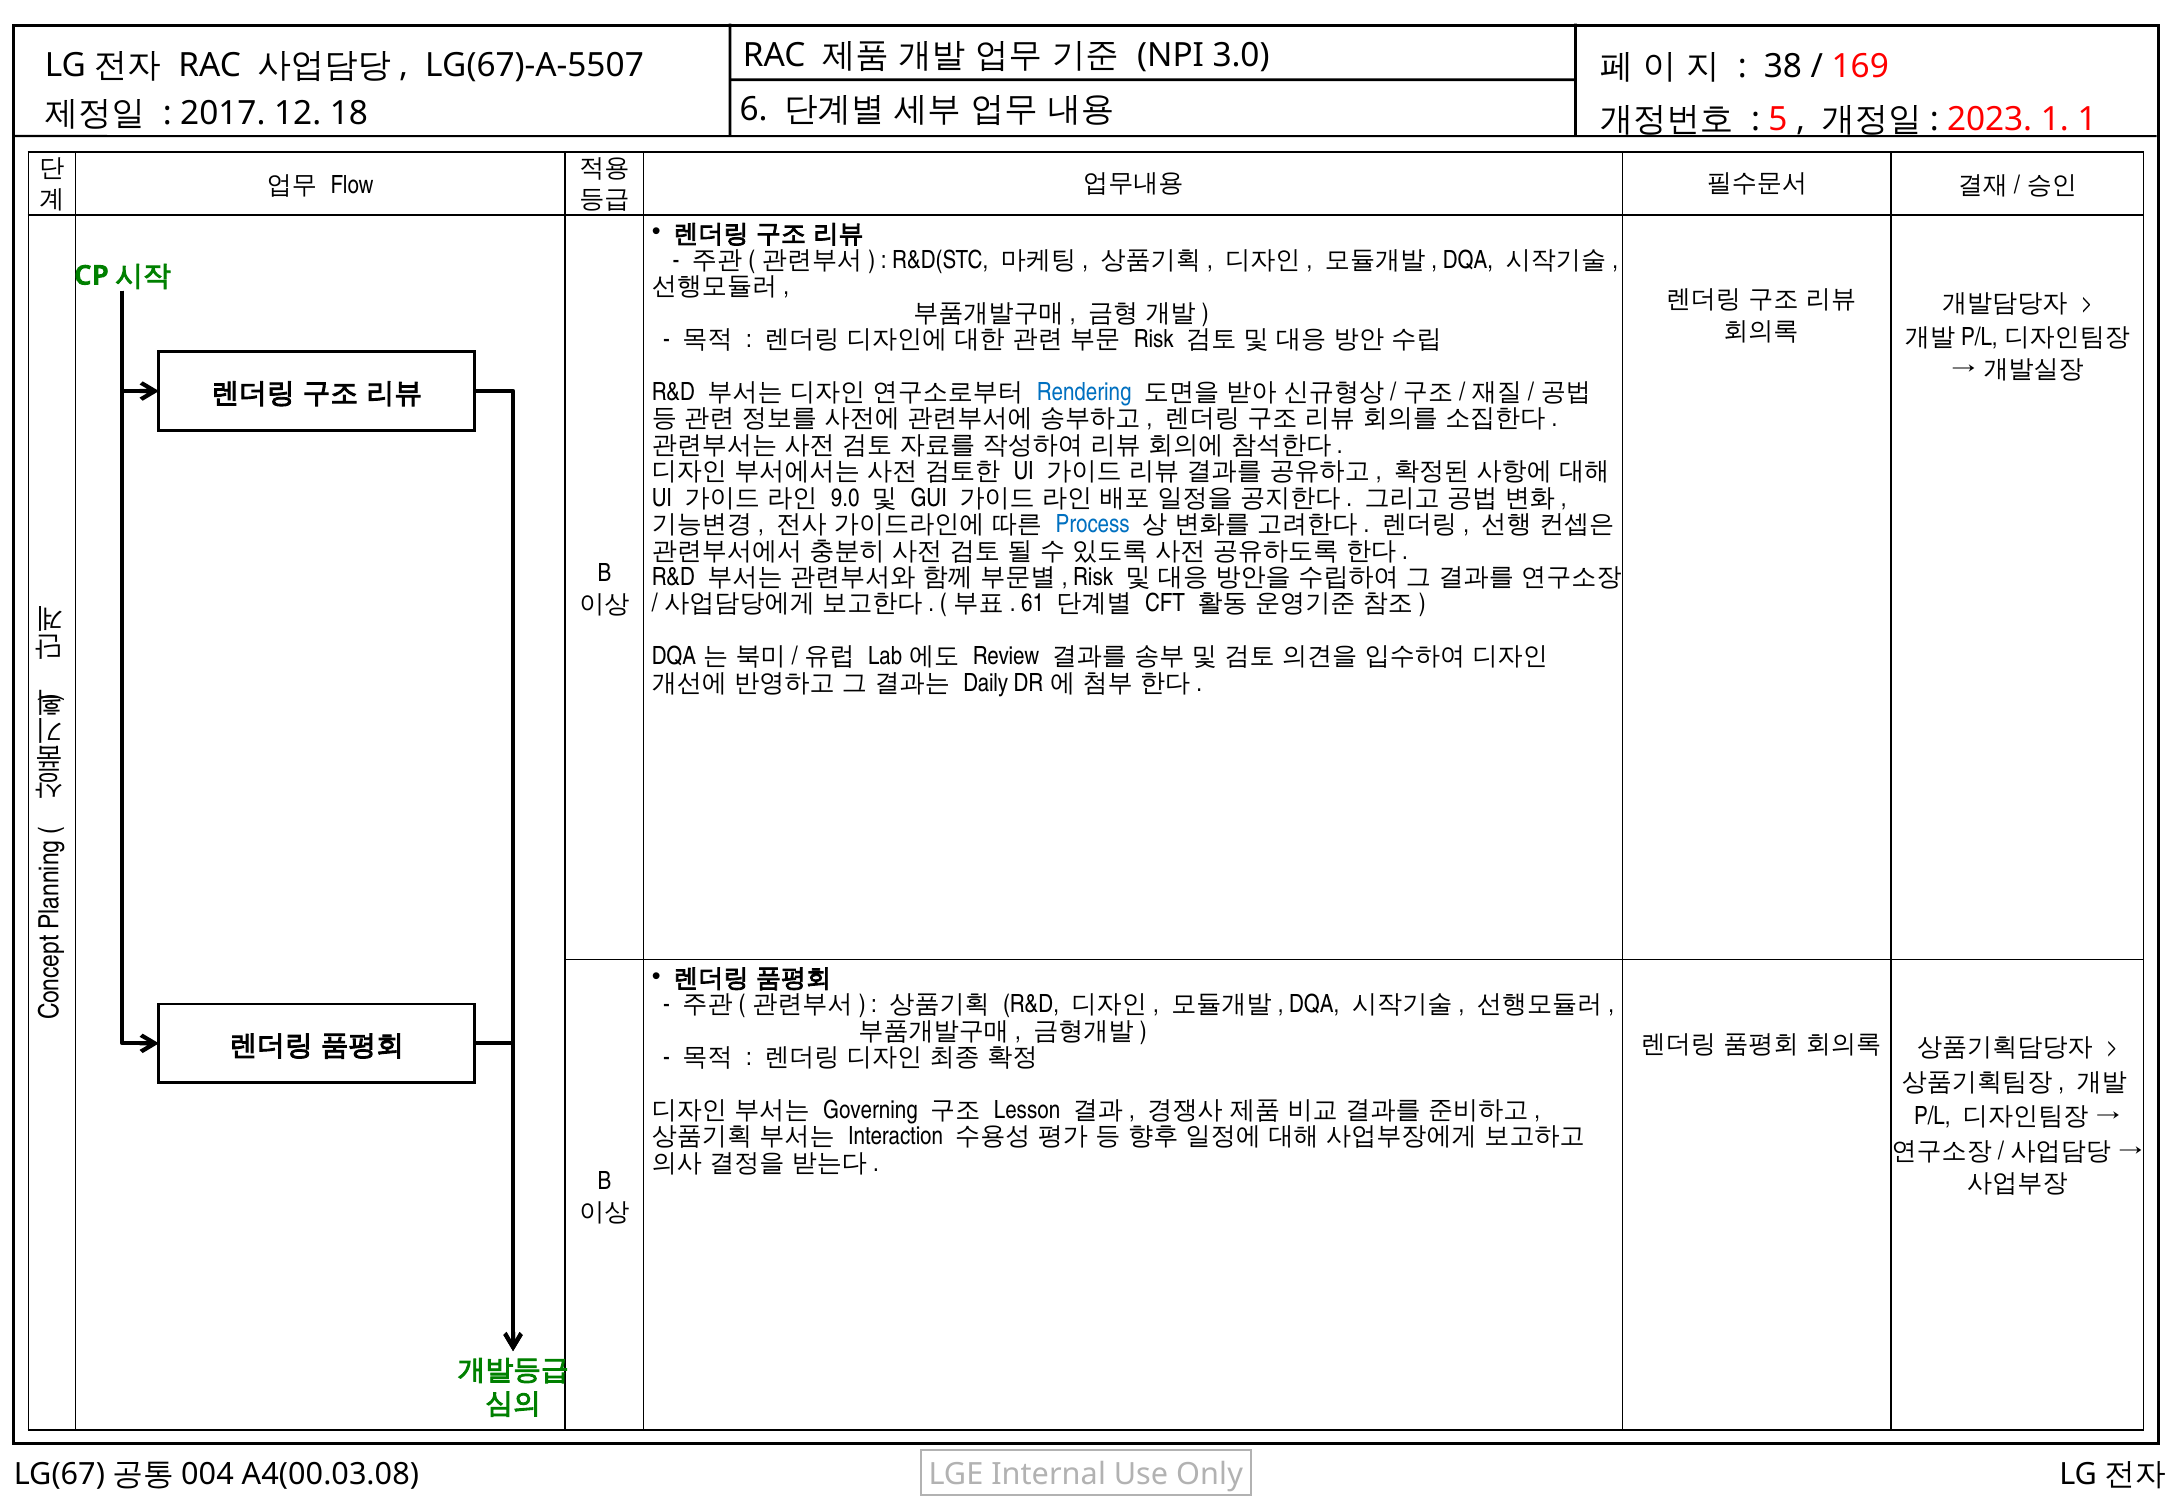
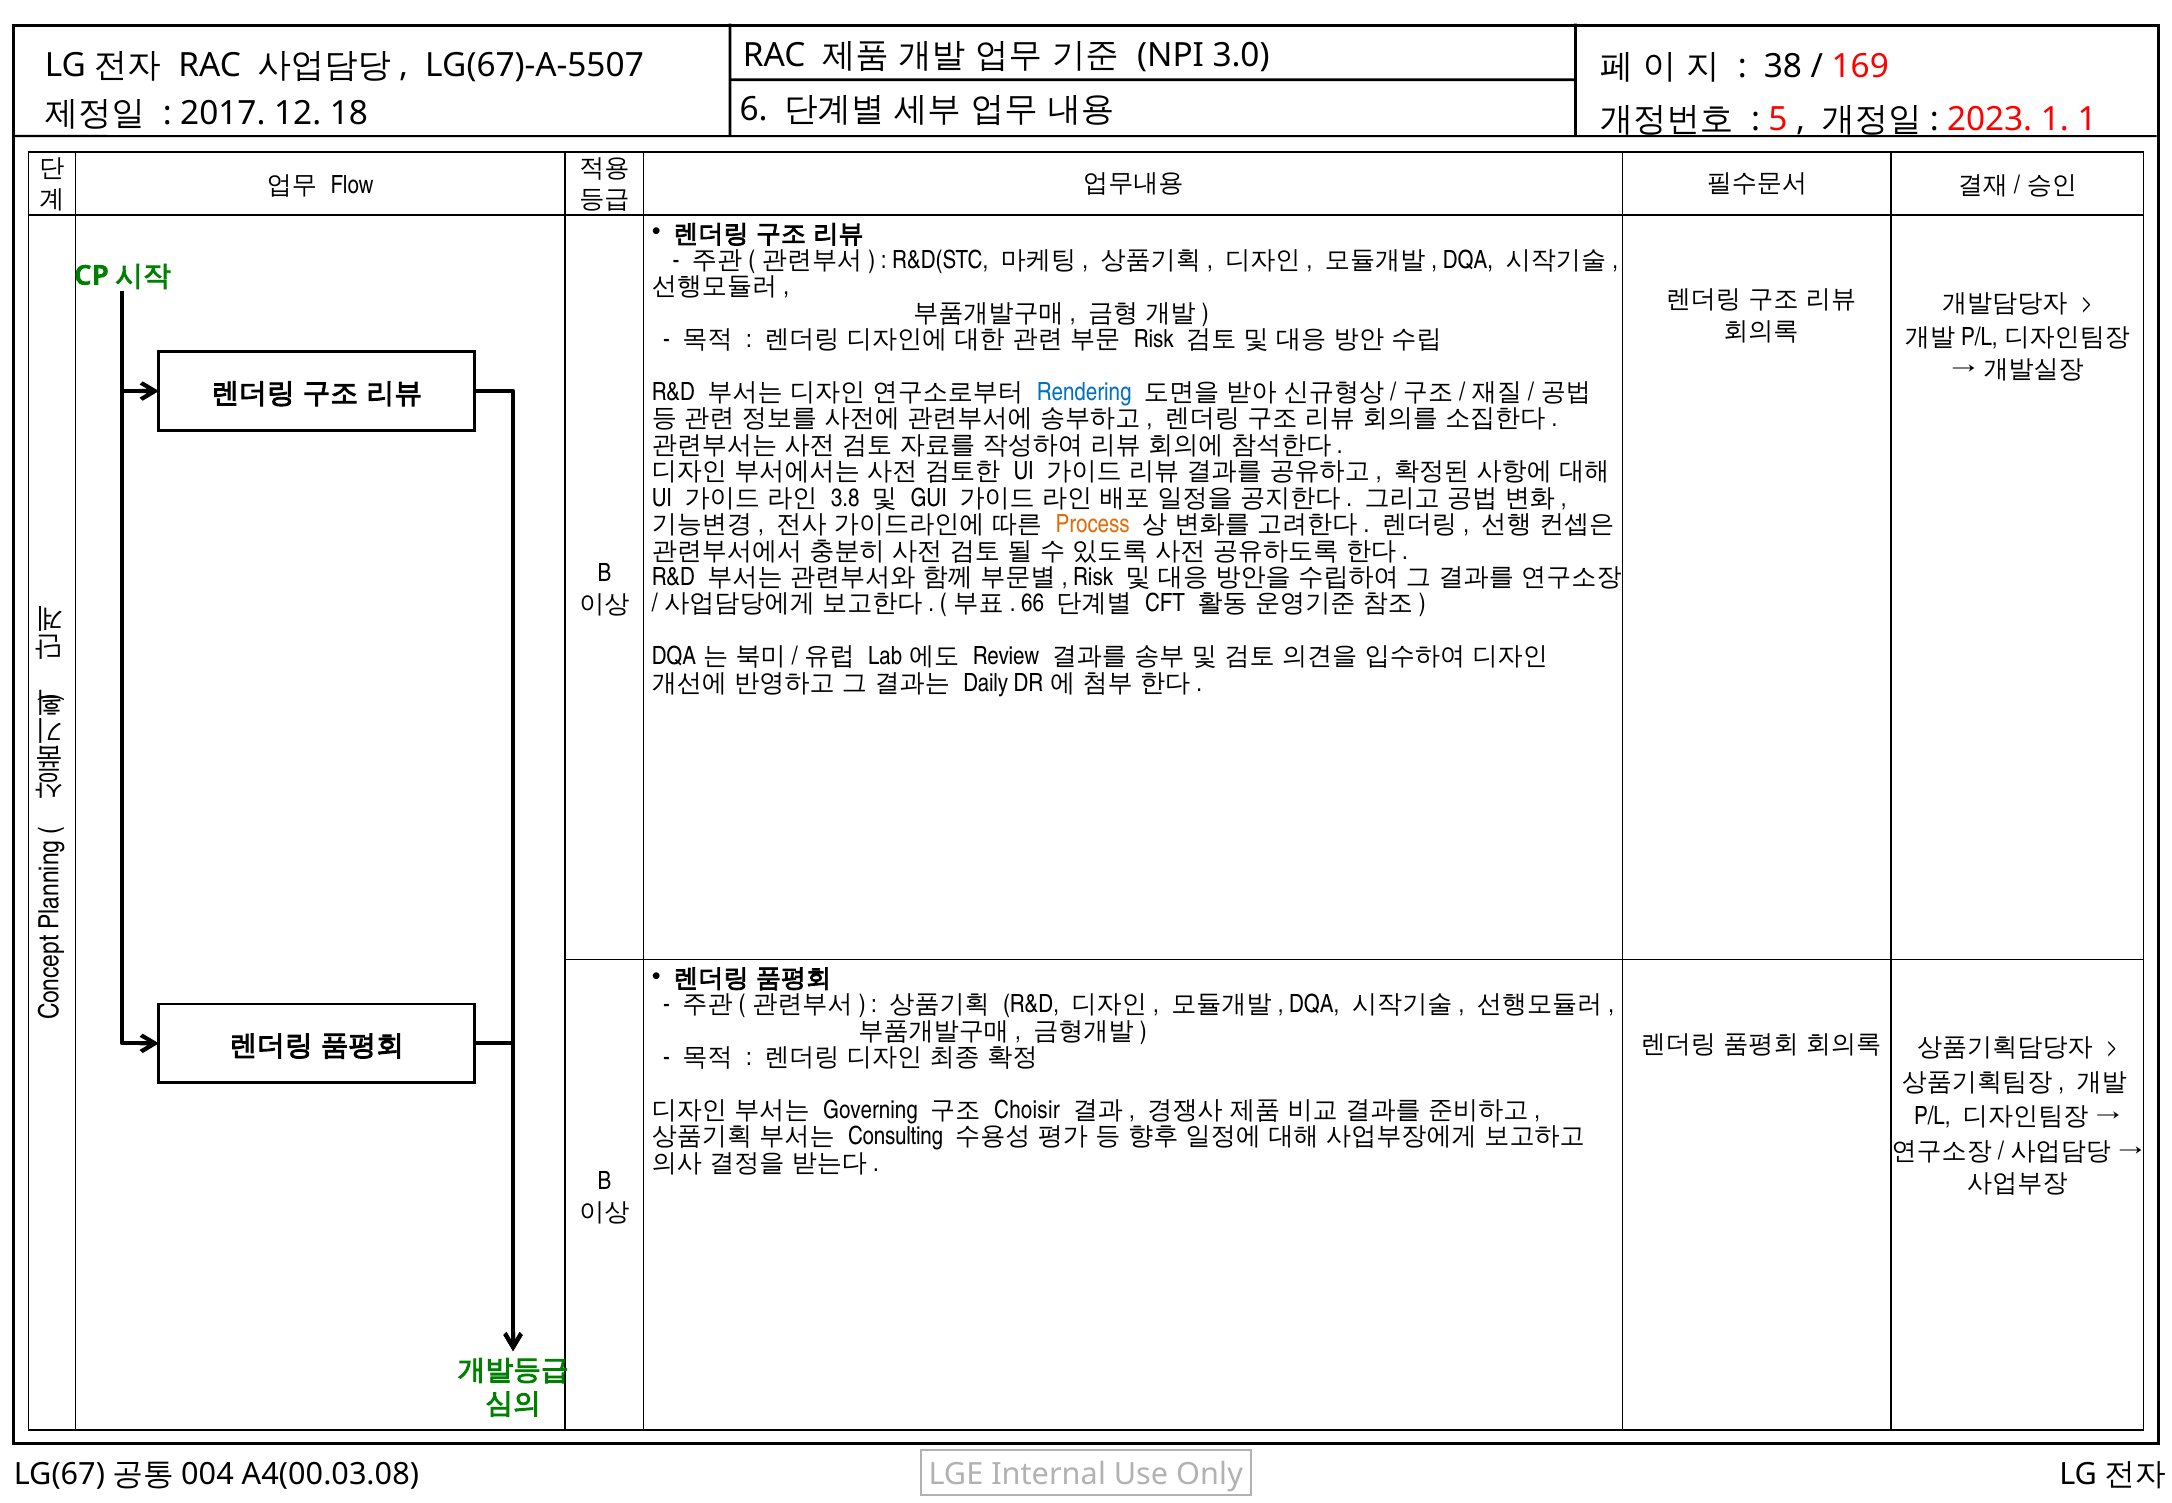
9.0: 9.0 -> 3.8 (845, 498)
Process colour: blue -> orange (1093, 525)
61: 61 -> 66 (1033, 604)
Lesson: Lesson -> Choisir (1027, 1111)
Interaction: Interaction -> Consulting (896, 1137)
